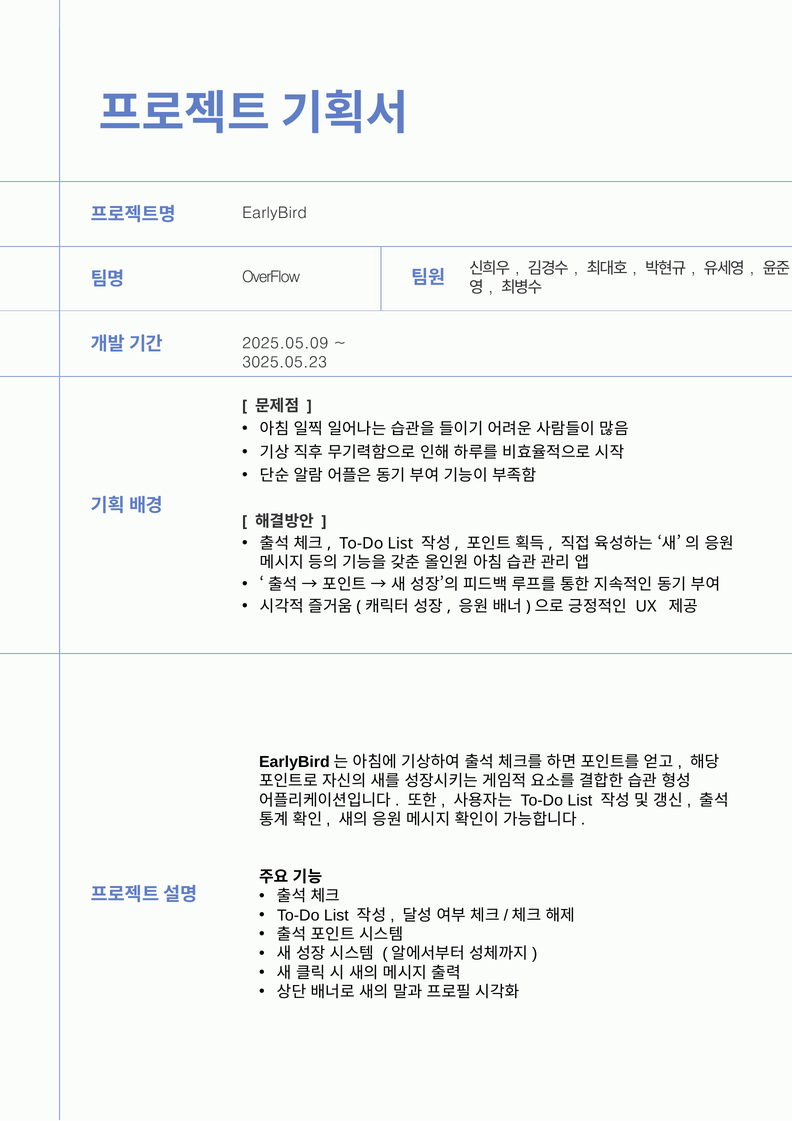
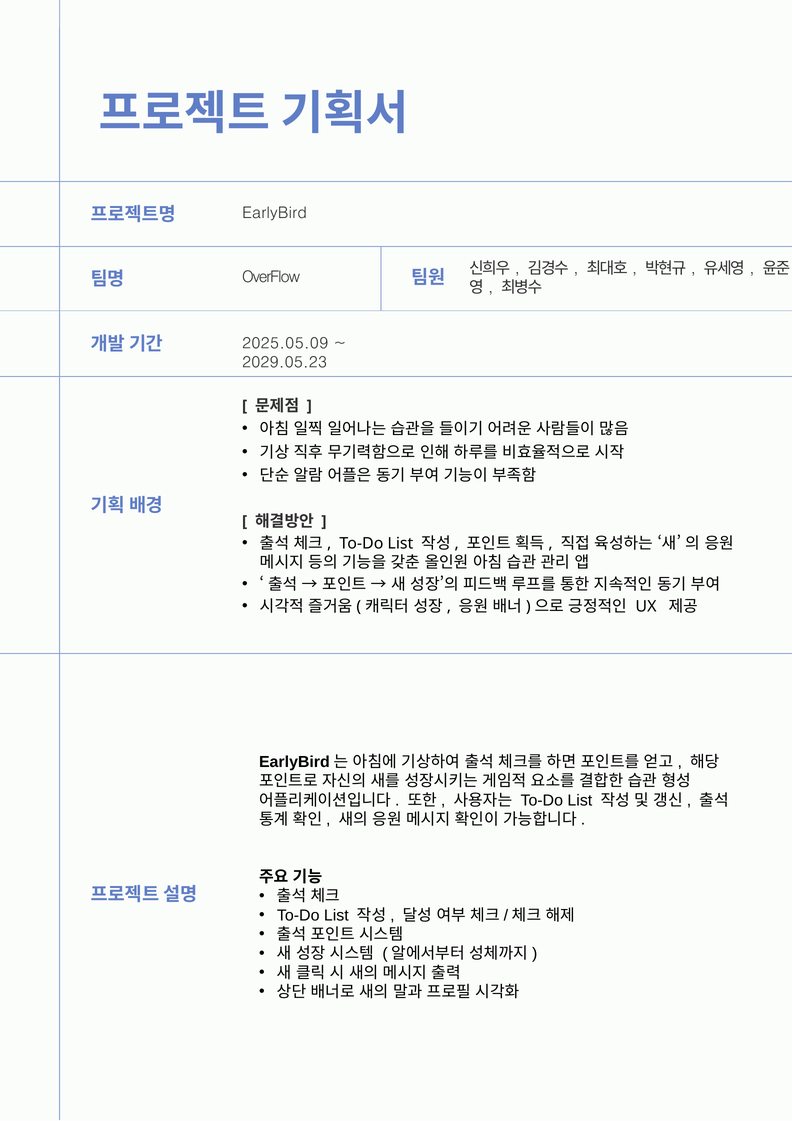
3025.05.23: 3025.05.23 -> 2029.05.23 (285, 363)
